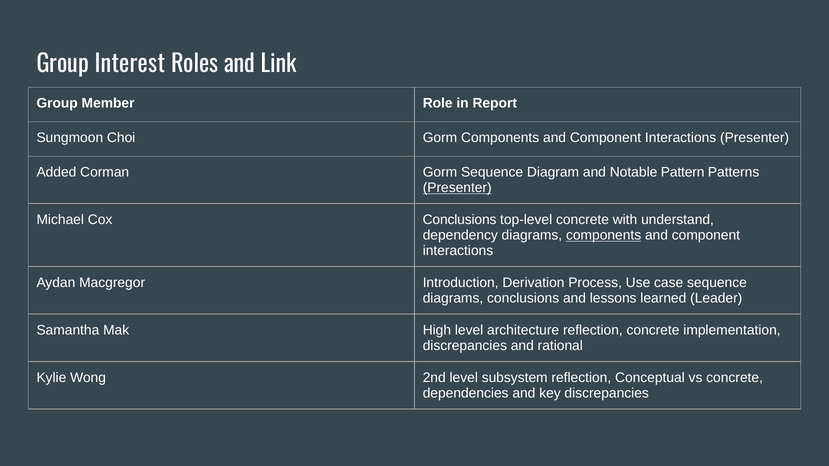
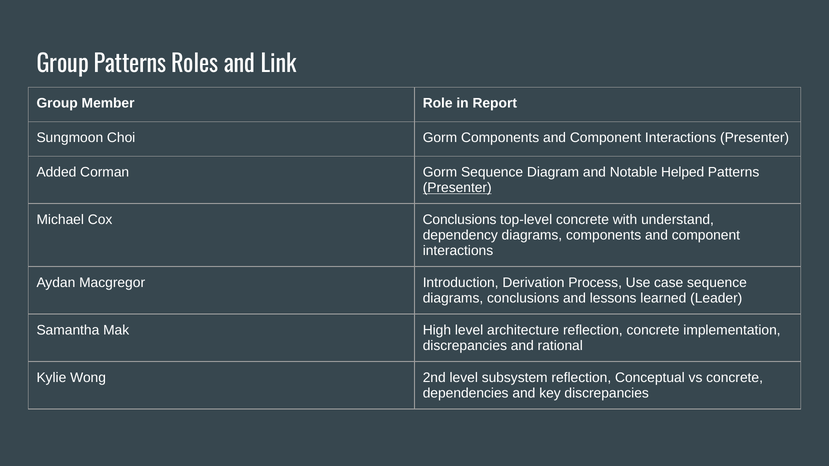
Group Interest: Interest -> Patterns (130, 64)
Pattern: Pattern -> Helped (683, 173)
components underline: present -> none (604, 235)
